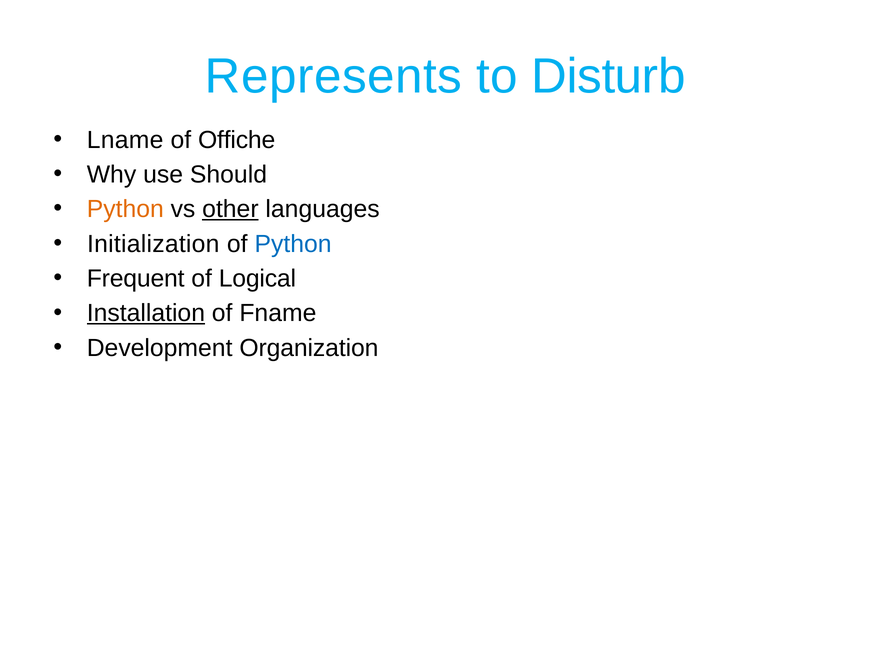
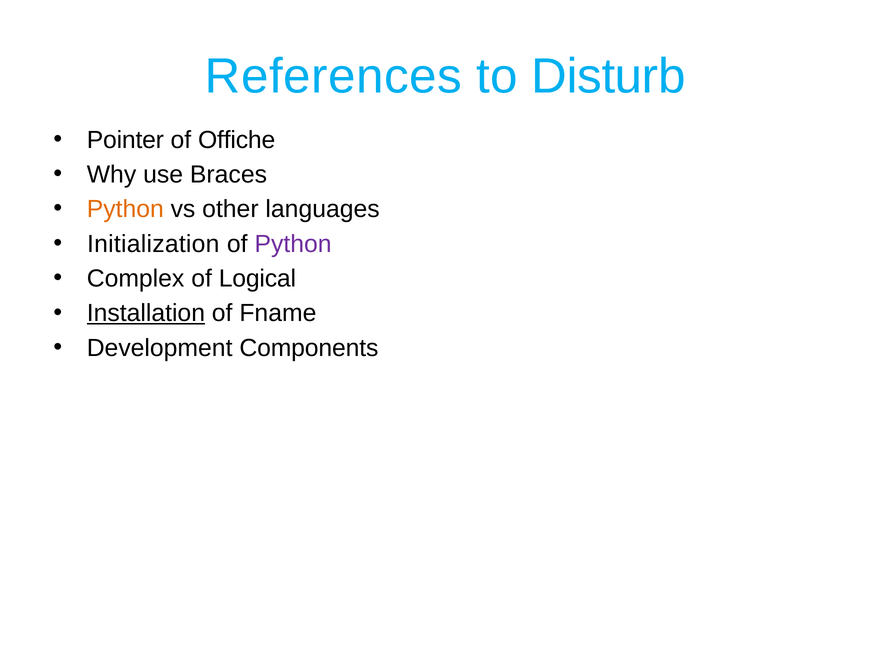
Represents: Represents -> References (334, 76)
Lname: Lname -> Pointer (125, 140)
Should: Should -> Braces (228, 174)
other underline: present -> none (230, 209)
Python colour: blue -> purple (293, 244)
Frequent: Frequent -> Complex (136, 278)
Organization: Organization -> Components (309, 348)
